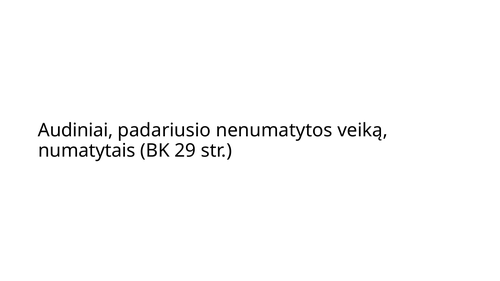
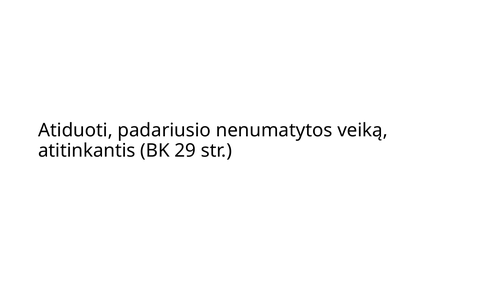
Audiniai: Audiniai -> Atiduoti (75, 130)
numatytais: numatytais -> atitinkantis (87, 151)
